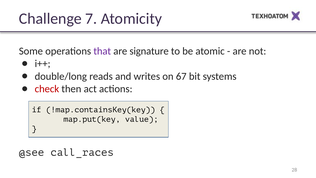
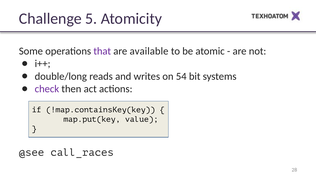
7: 7 -> 5 (91, 19)
signature: signature -> available (149, 51)
67: 67 -> 54 (181, 76)
check colour: red -> purple (47, 89)
